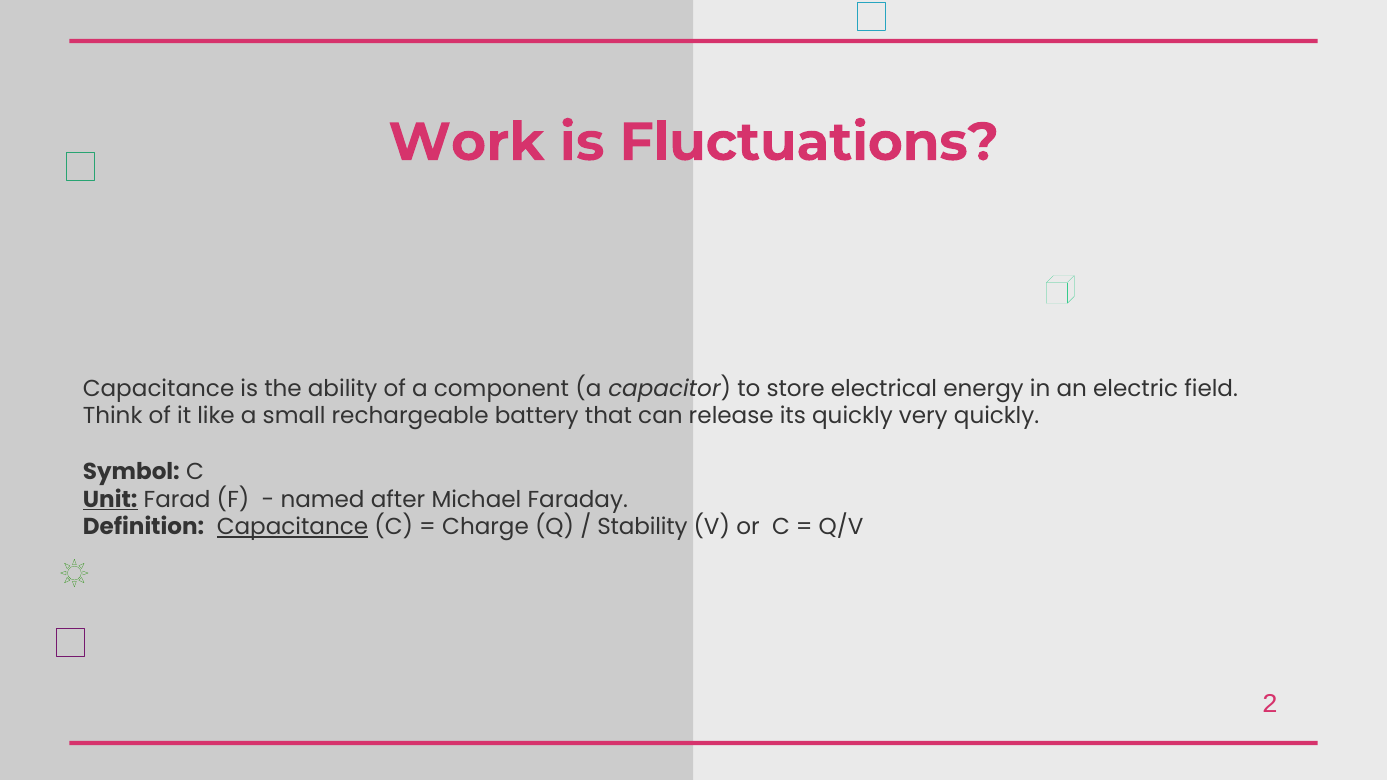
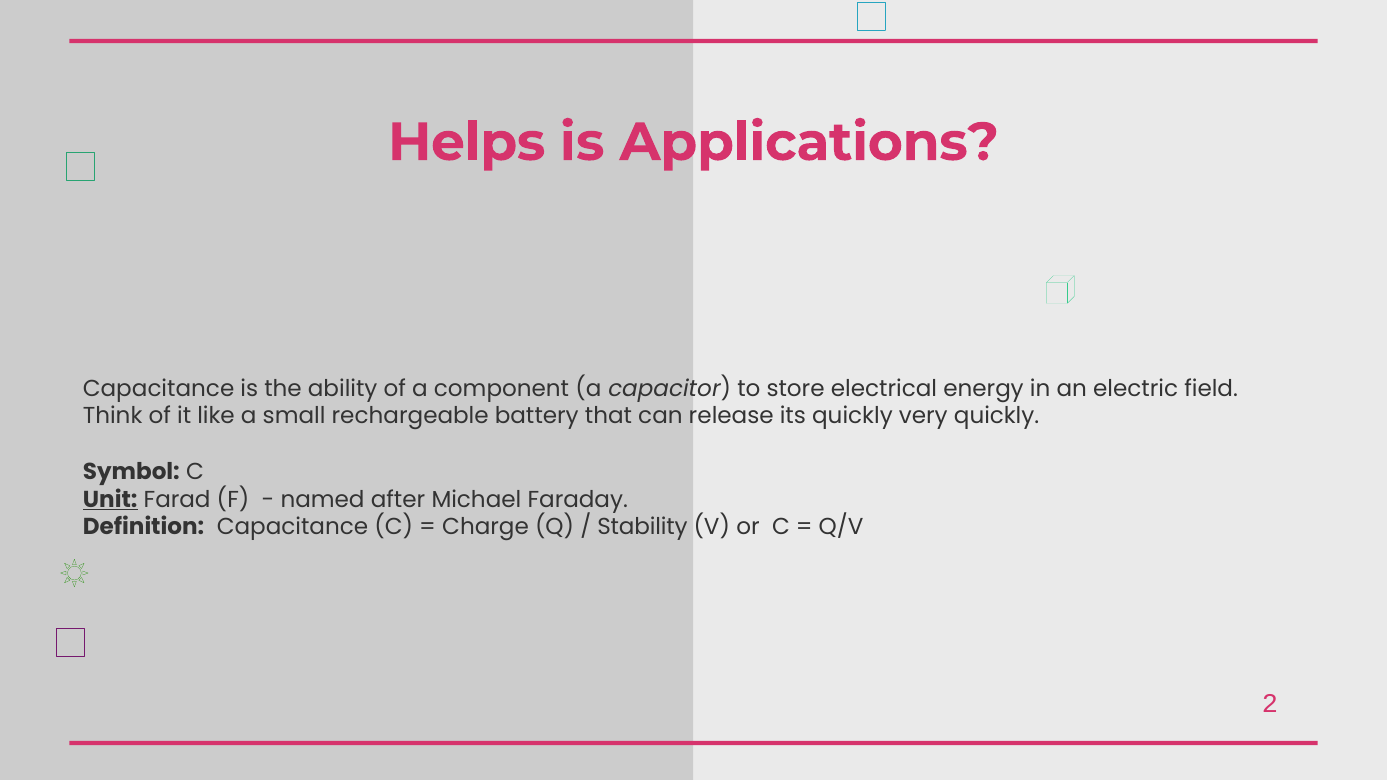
Work: Work -> Helps (467, 142)
Fluctuations: Fluctuations -> Applications (809, 142)
Capacitance underline: present -> none (292, 527)
